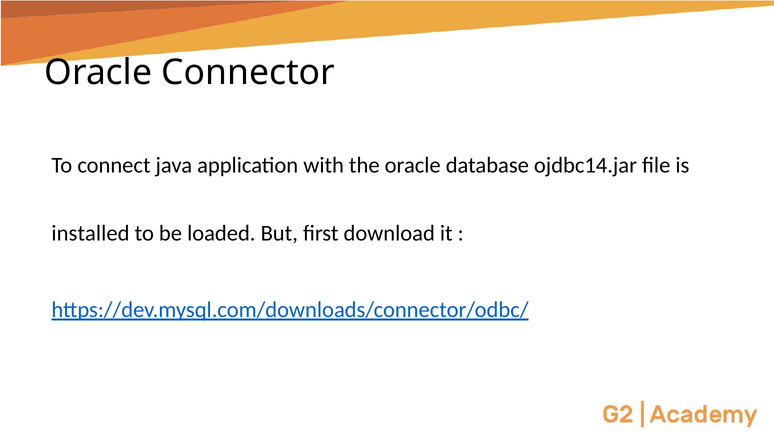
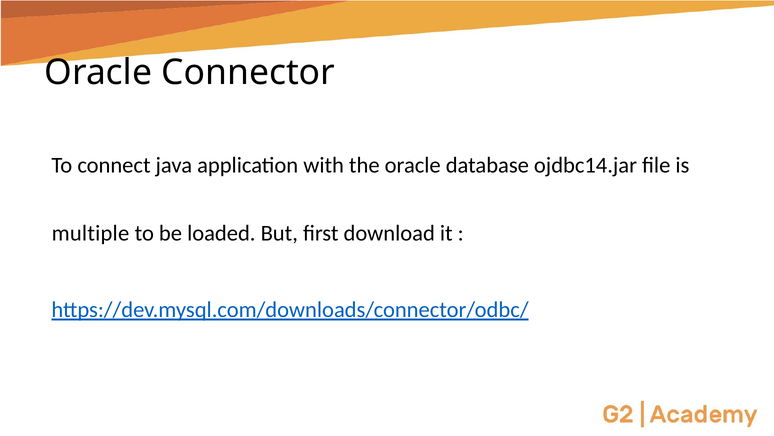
installed: installed -> multiple (90, 233)
